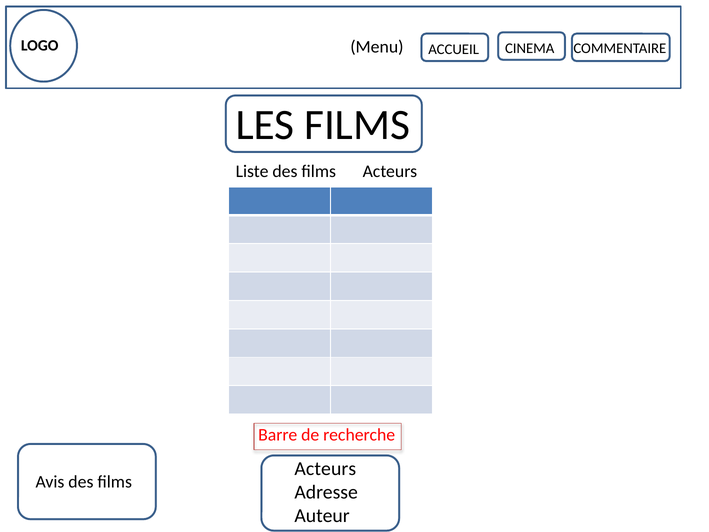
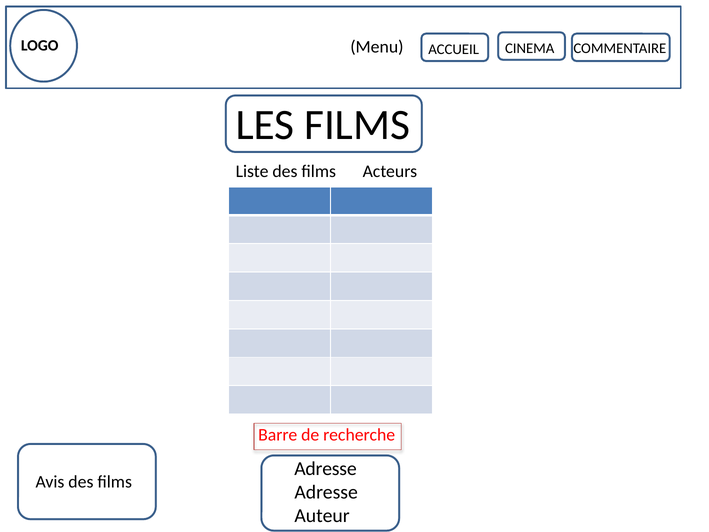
Acteurs: Acteurs -> Adresse (325, 468)
